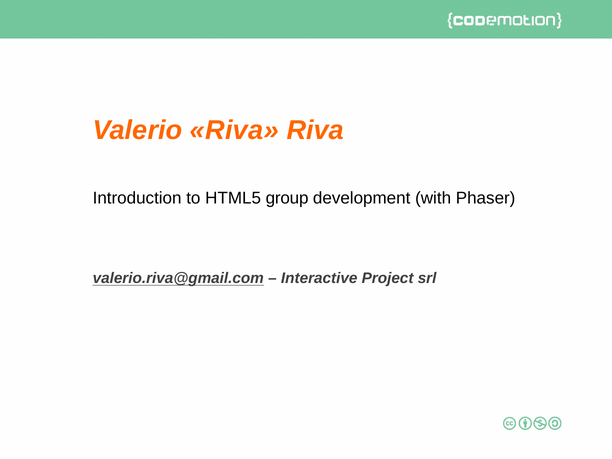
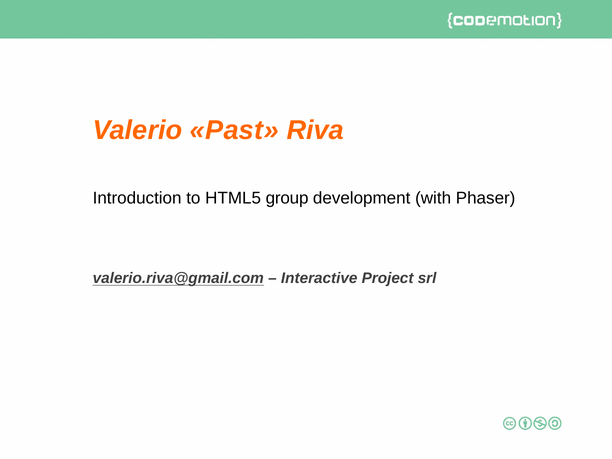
Valerio Riva: Riva -> Past (234, 130)
